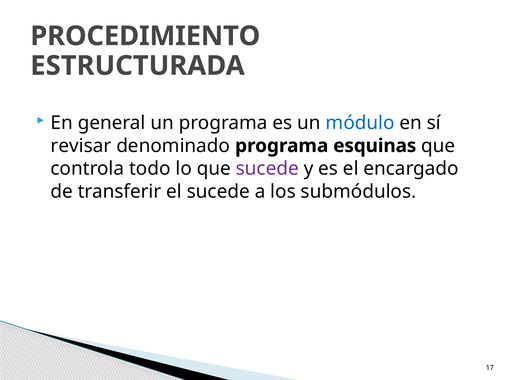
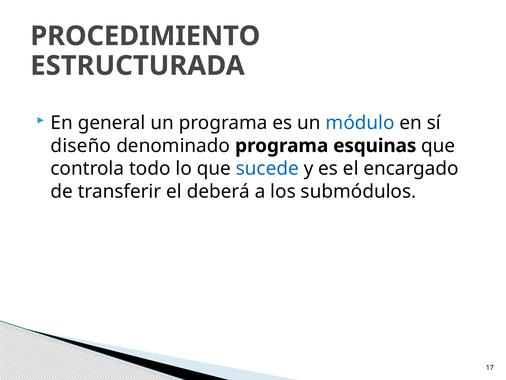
revisar: revisar -> diseño (81, 146)
sucede colour: purple -> blue (267, 168)
el sucede: sucede -> deberá (218, 191)
